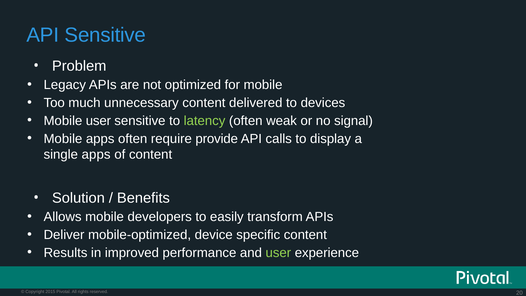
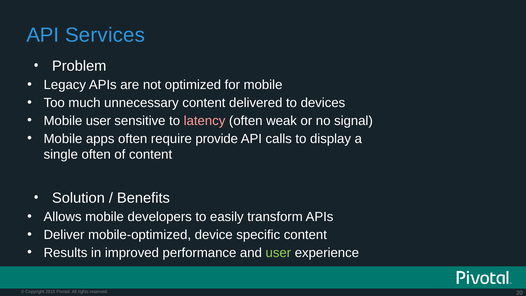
API Sensitive: Sensitive -> Services (105, 35)
latency colour: light green -> pink (205, 121)
single apps: apps -> often (96, 154)
